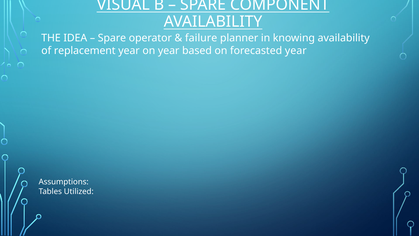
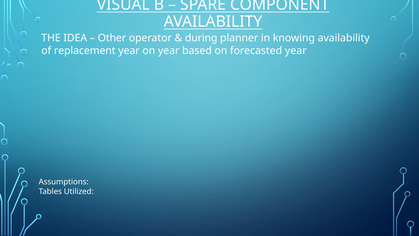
Spare: Spare -> Other (112, 38)
failure: failure -> during (201, 38)
